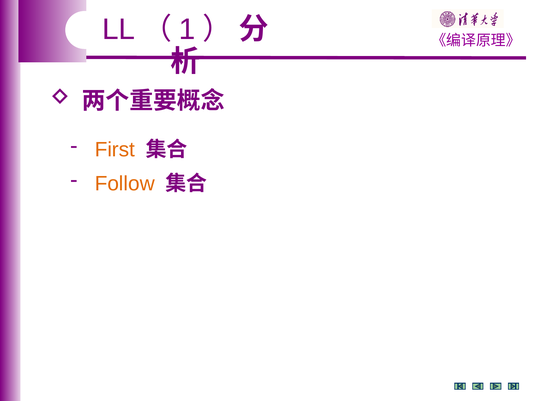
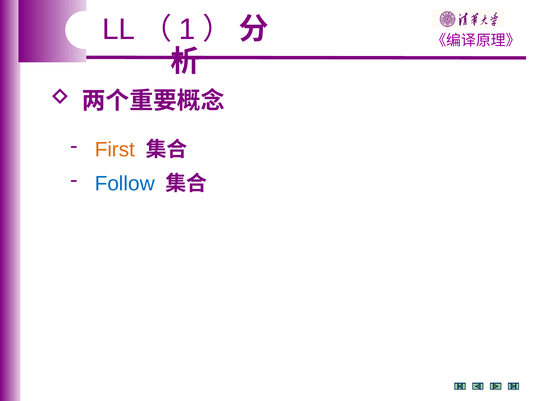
Follow colour: orange -> blue (125, 184)
